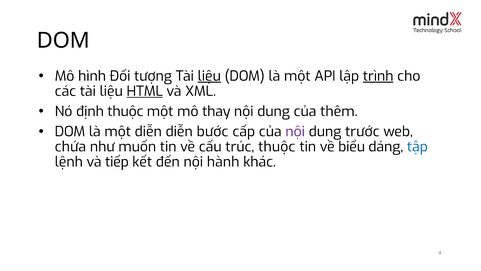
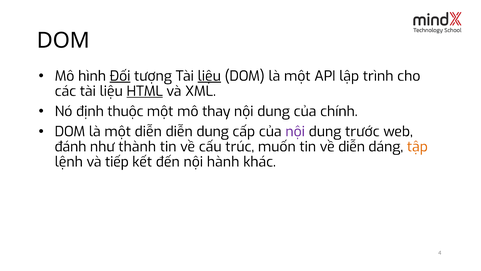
Đối underline: none -> present (120, 76)
trình underline: present -> none (378, 76)
thêm: thêm -> chính (339, 111)
diễn bước: bước -> dung (213, 131)
chứa: chứa -> đánh (70, 146)
muốn: muốn -> thành (137, 146)
trúc thuộc: thuộc -> muốn (277, 146)
về biểu: biểu -> diễn (352, 146)
tập colour: blue -> orange (417, 146)
